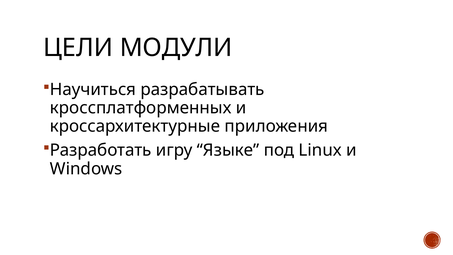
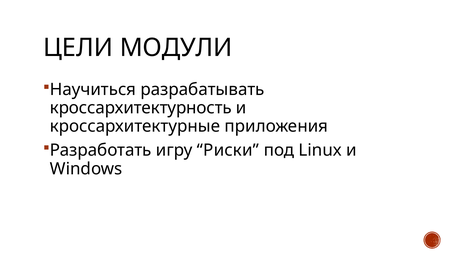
кроссплатформенных: кроссплатформенных -> кроссархитектурность (141, 108)
Языке: Языке -> Риски (228, 150)
